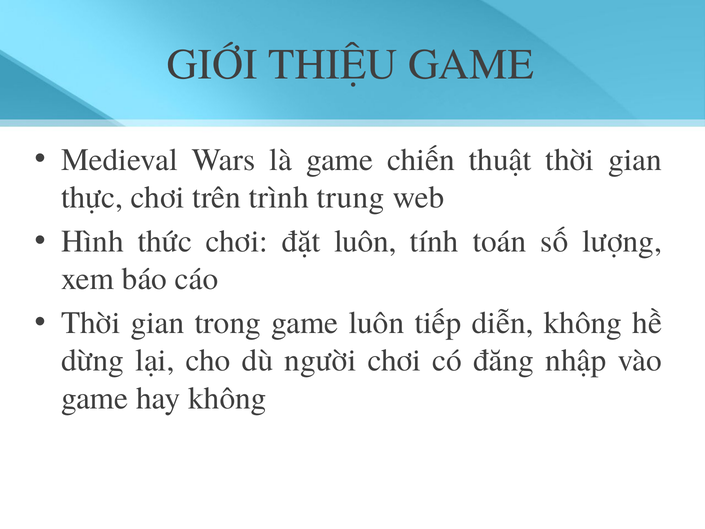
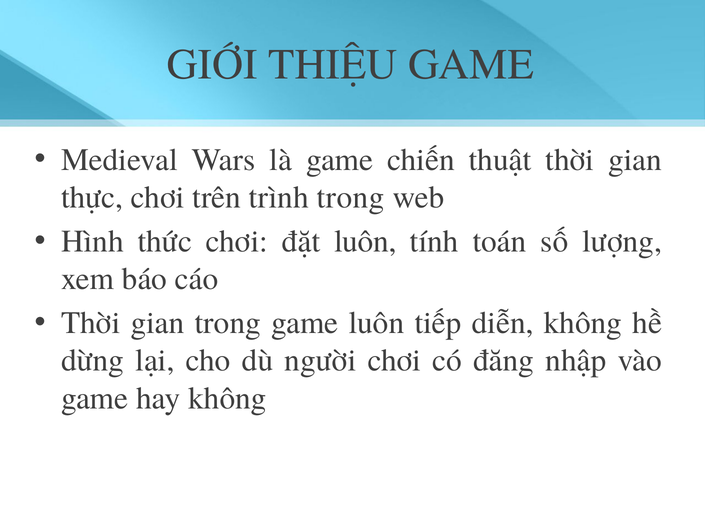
trình trung: trung -> trong (351, 197)
